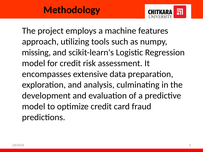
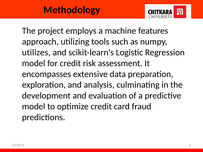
missing: missing -> utilizes (36, 53)
